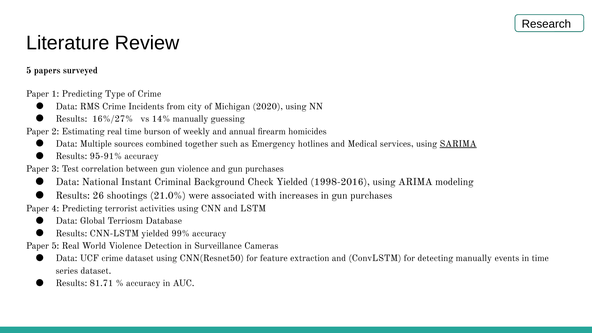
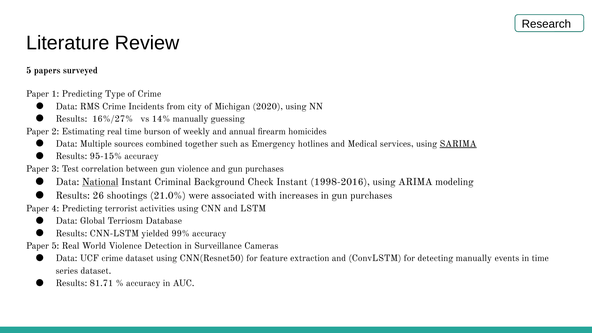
95-91%: 95-91% -> 95-15% (106, 156)
National underline: none -> present (100, 182)
Check Yielded: Yielded -> Instant (292, 182)
